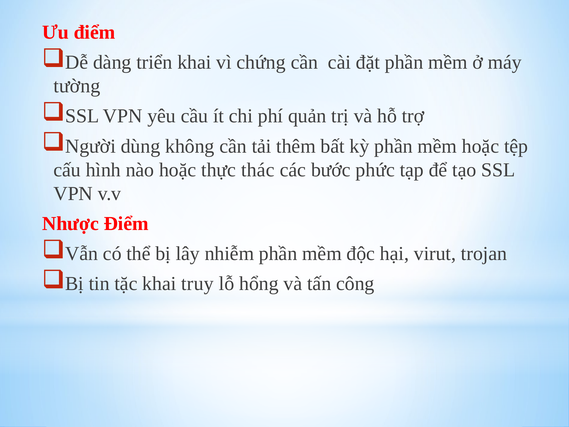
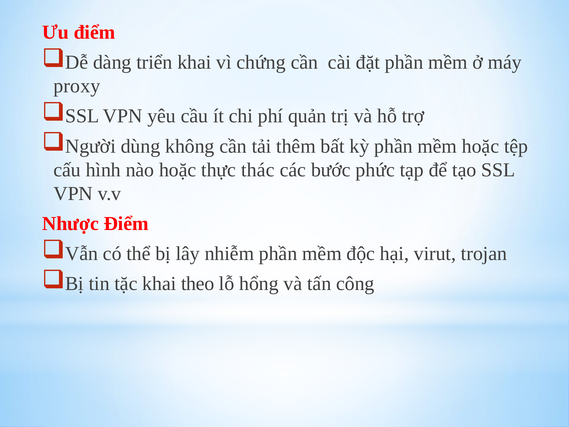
tường: tường -> proxy (77, 86)
truy: truy -> theo (198, 284)
